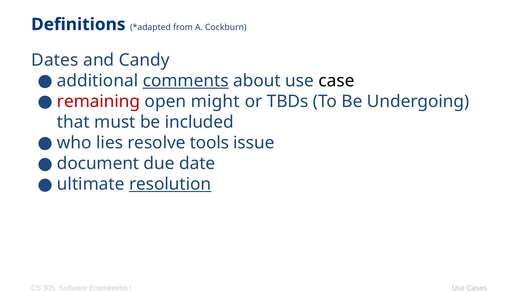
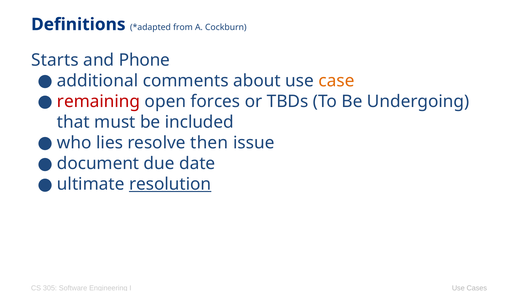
Dates: Dates -> Starts (55, 60)
Candy: Candy -> Phone (144, 60)
comments underline: present -> none (186, 81)
case colour: black -> orange (336, 81)
might: might -> forces (215, 102)
tools: tools -> then (209, 143)
